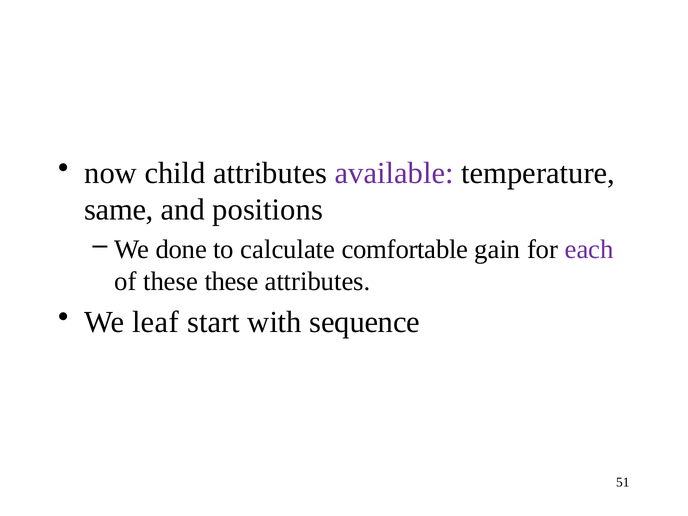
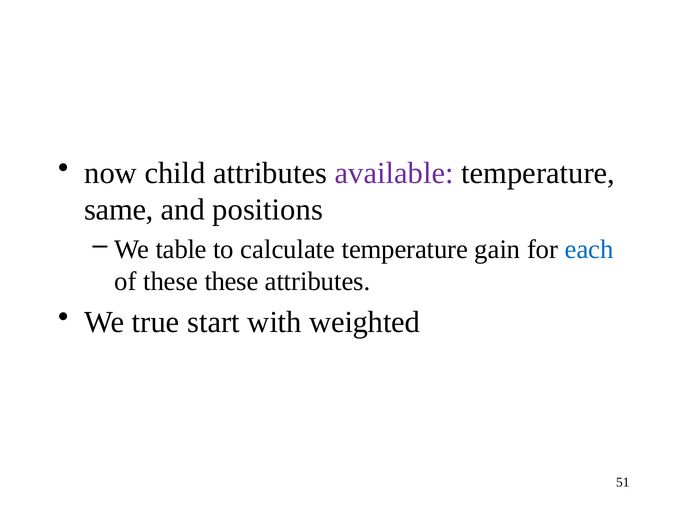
done: done -> table (181, 249)
calculate comfortable: comfortable -> temperature (405, 249)
each colour: purple -> blue (589, 249)
leaf: leaf -> true (156, 322)
sequence: sequence -> weighted (365, 322)
